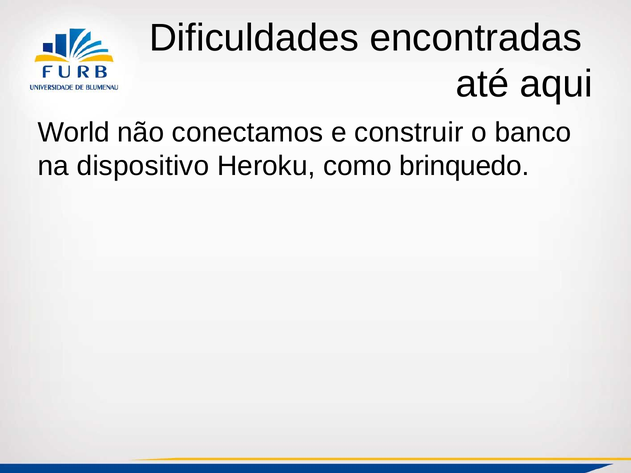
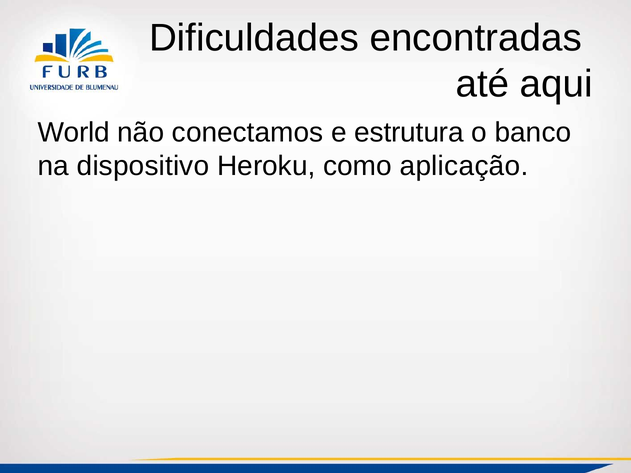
construir: construir -> estrutura (409, 132)
brinquedo: brinquedo -> aplicação (464, 166)
